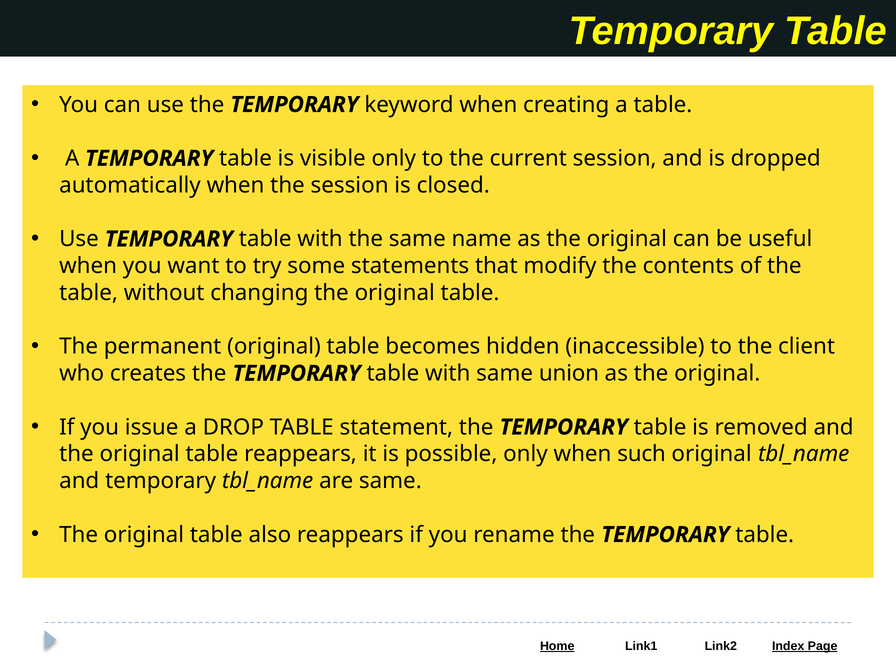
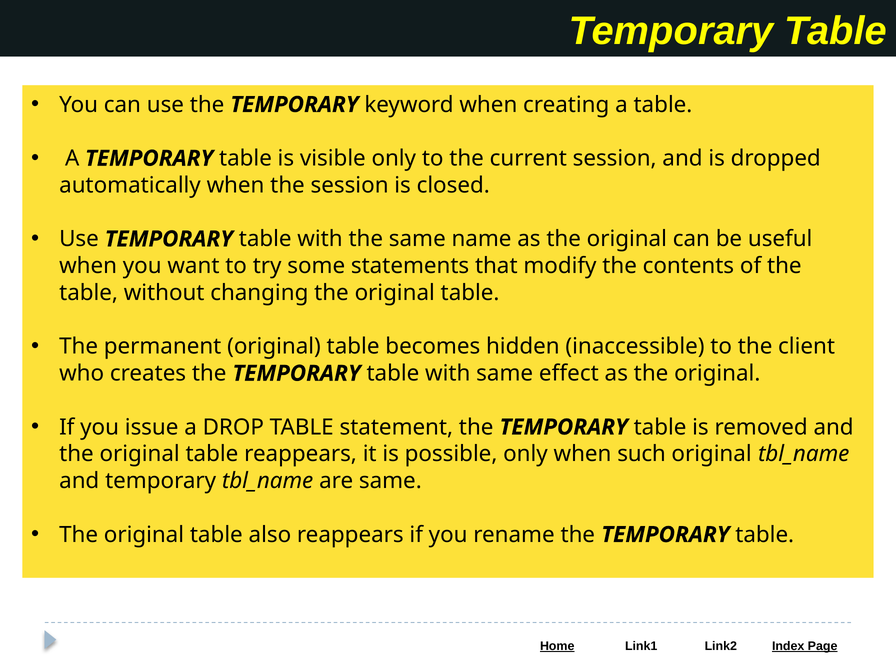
union: union -> effect (569, 373)
